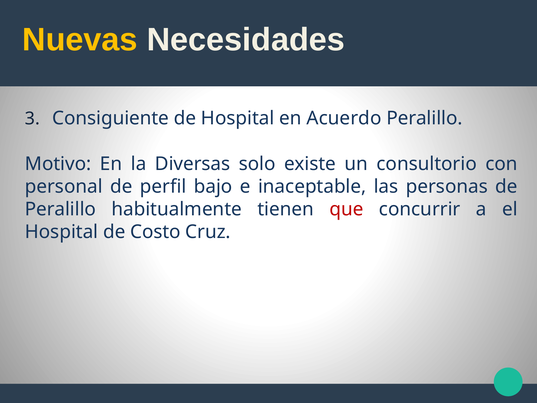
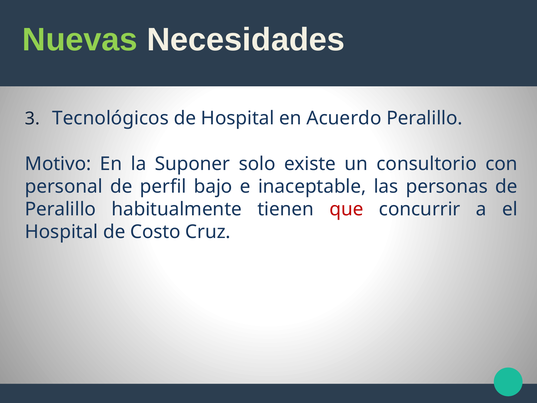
Nuevas colour: yellow -> light green (80, 40)
Consiguiente: Consiguiente -> Tecnológicos (111, 118)
Diversas: Diversas -> Suponer (193, 164)
